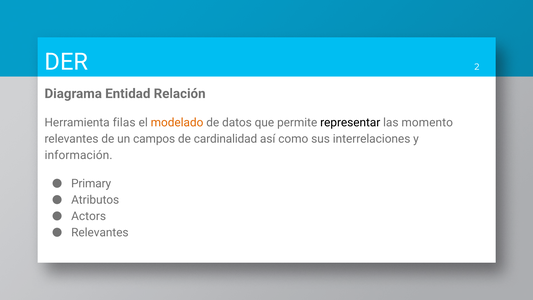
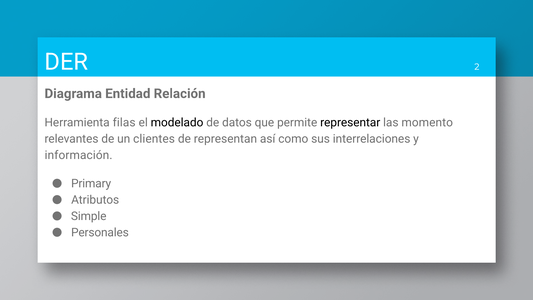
modelado colour: orange -> black (177, 123)
campos: campos -> clientes (154, 139)
cardinalidad: cardinalidad -> representan (225, 139)
Actors: Actors -> Simple (89, 216)
Relevantes: Relevantes -> Personales (100, 232)
